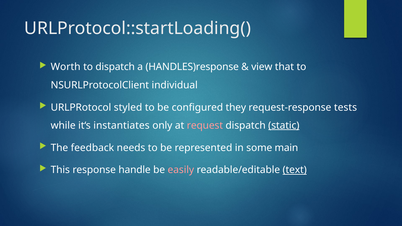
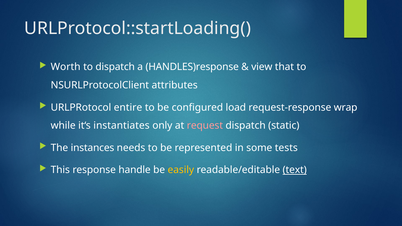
individual: individual -> attributes (175, 85)
styled: styled -> entire (128, 107)
they: they -> load (236, 107)
tests: tests -> wrap (346, 107)
static underline: present -> none (284, 126)
feedback: feedback -> instances (93, 148)
main: main -> tests (286, 148)
easily colour: pink -> yellow (181, 170)
